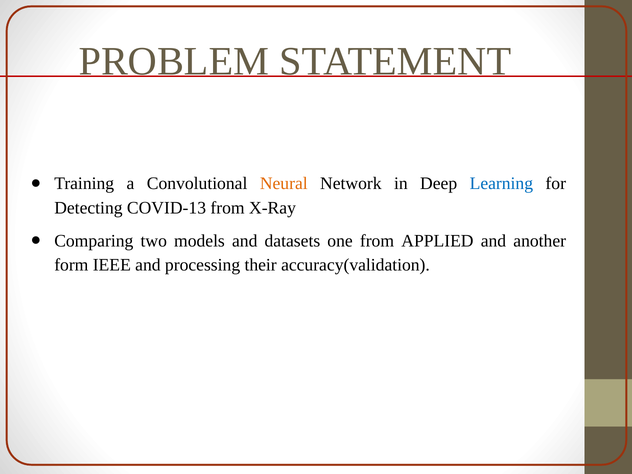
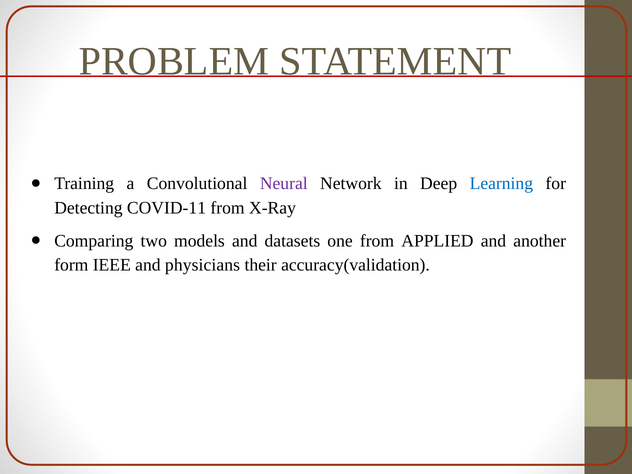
Neural colour: orange -> purple (284, 184)
COVID-13: COVID-13 -> COVID-11 (166, 208)
processing: processing -> physicians (203, 265)
